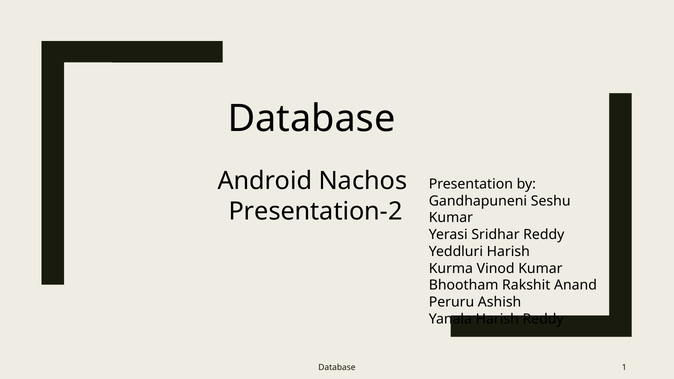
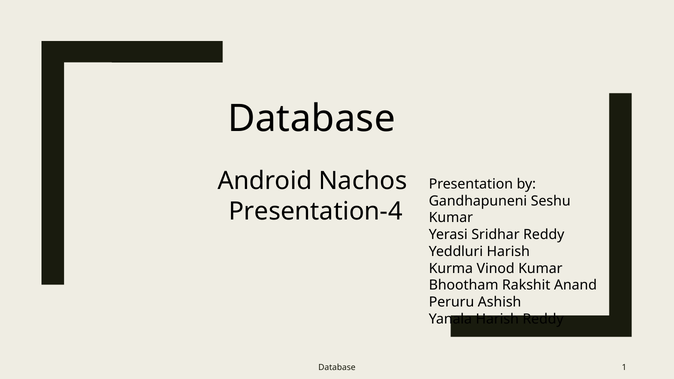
Presentation-2: Presentation-2 -> Presentation-4 (316, 211)
